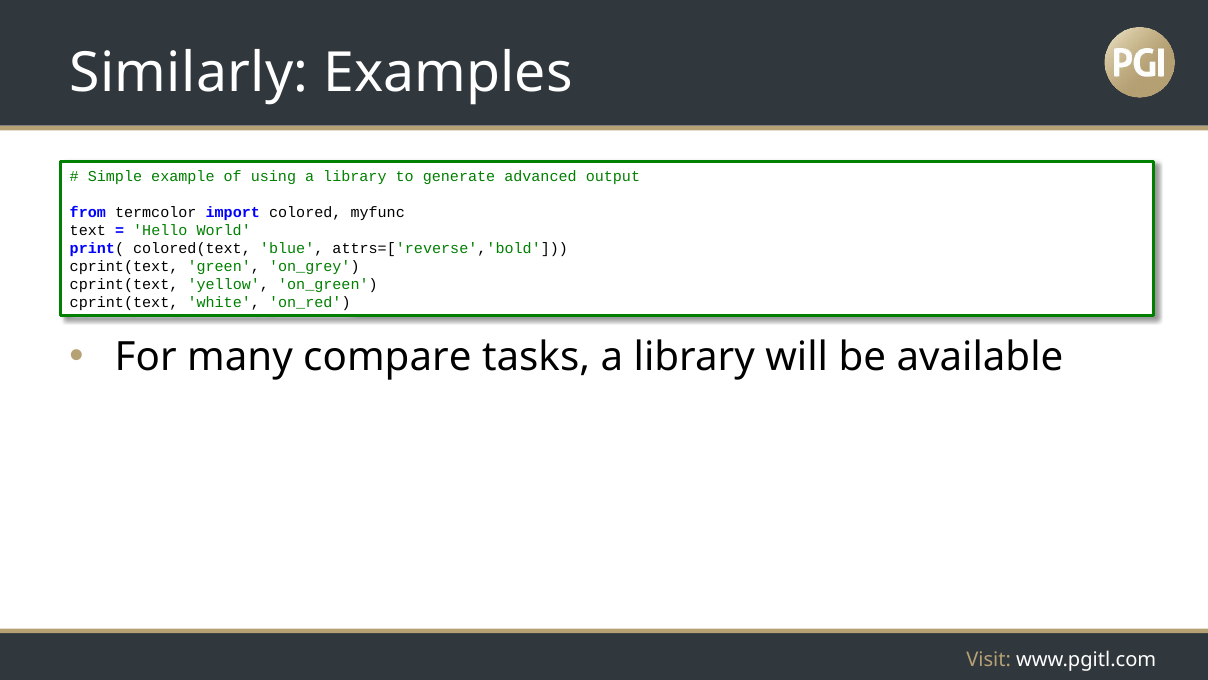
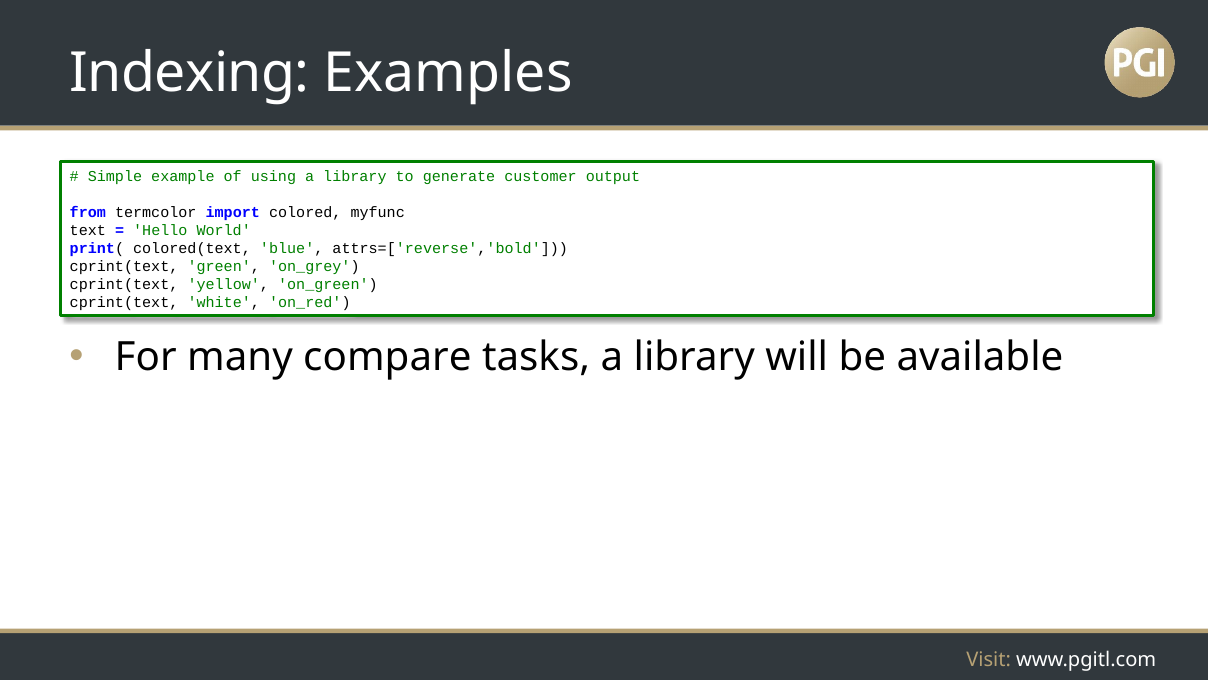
Similarly: Similarly -> Indexing (190, 73)
advanced: advanced -> customer (540, 176)
